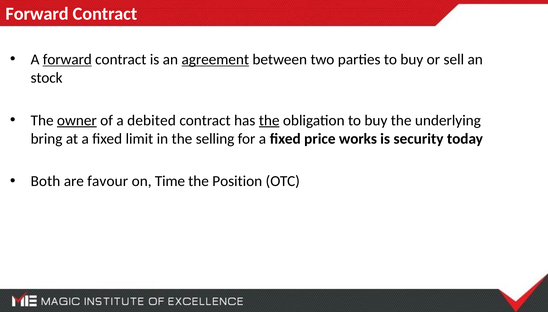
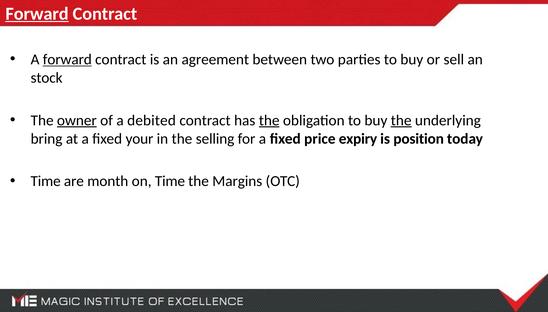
Forward underline: none -> present (37, 14)
agreement underline: present -> none (215, 60)
the underline: none -> present (401, 121)
limit: limit -> your (139, 139)
works: works -> expiry (358, 139)
security: security -> position (419, 139)
Both: Both -> Time (46, 181)
favour: favour -> month (108, 181)
Position: Position -> Margins (237, 181)
